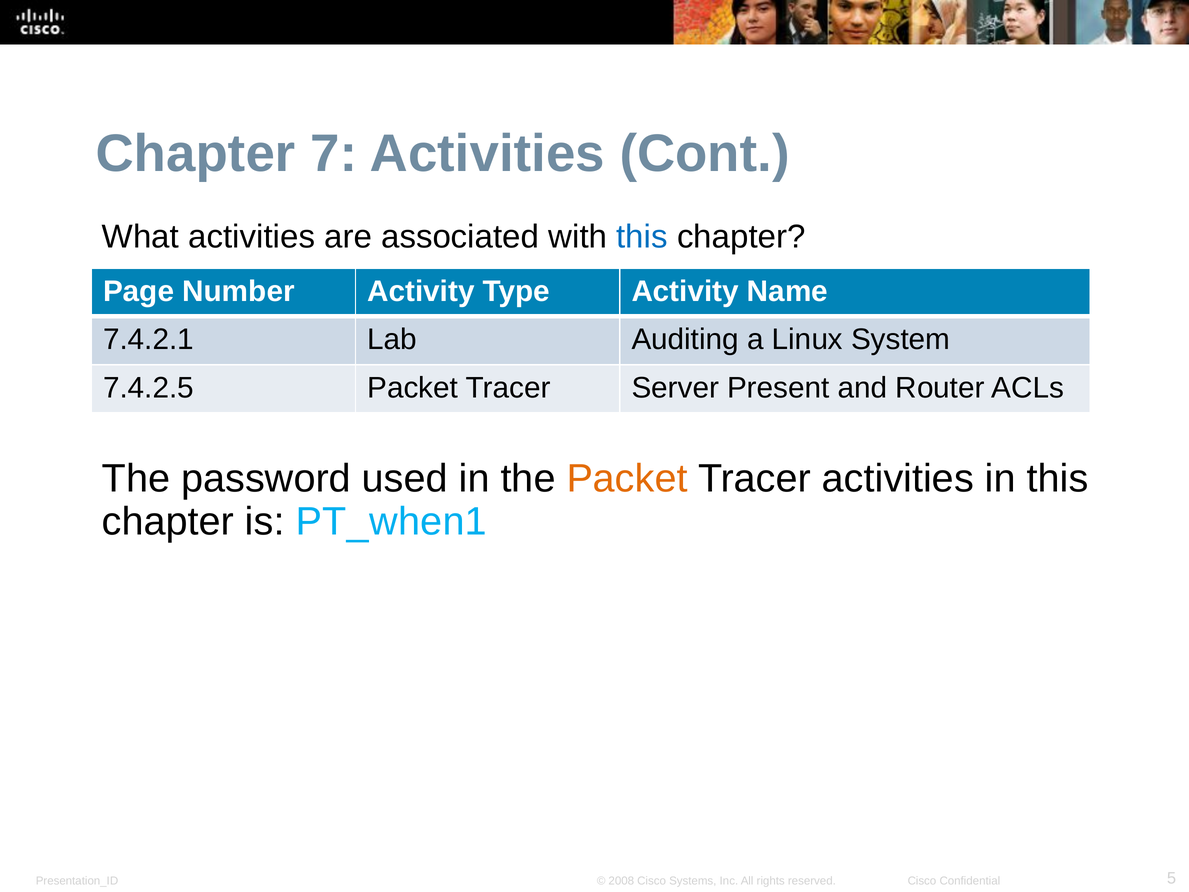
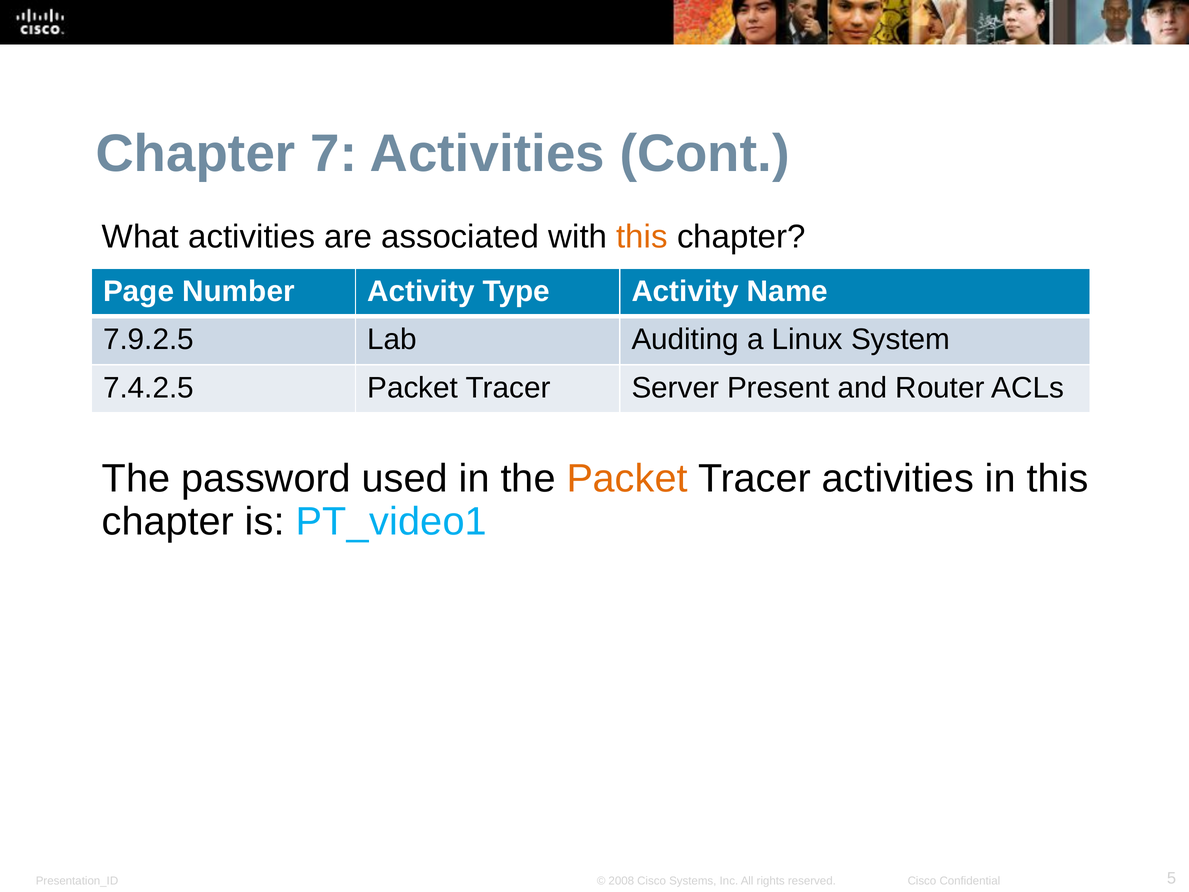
this colour: blue -> orange (642, 237)
7.4.2.1: 7.4.2.1 -> 7.9.2.5 (149, 339)
PT_when1: PT_when1 -> PT_video1 (391, 521)
